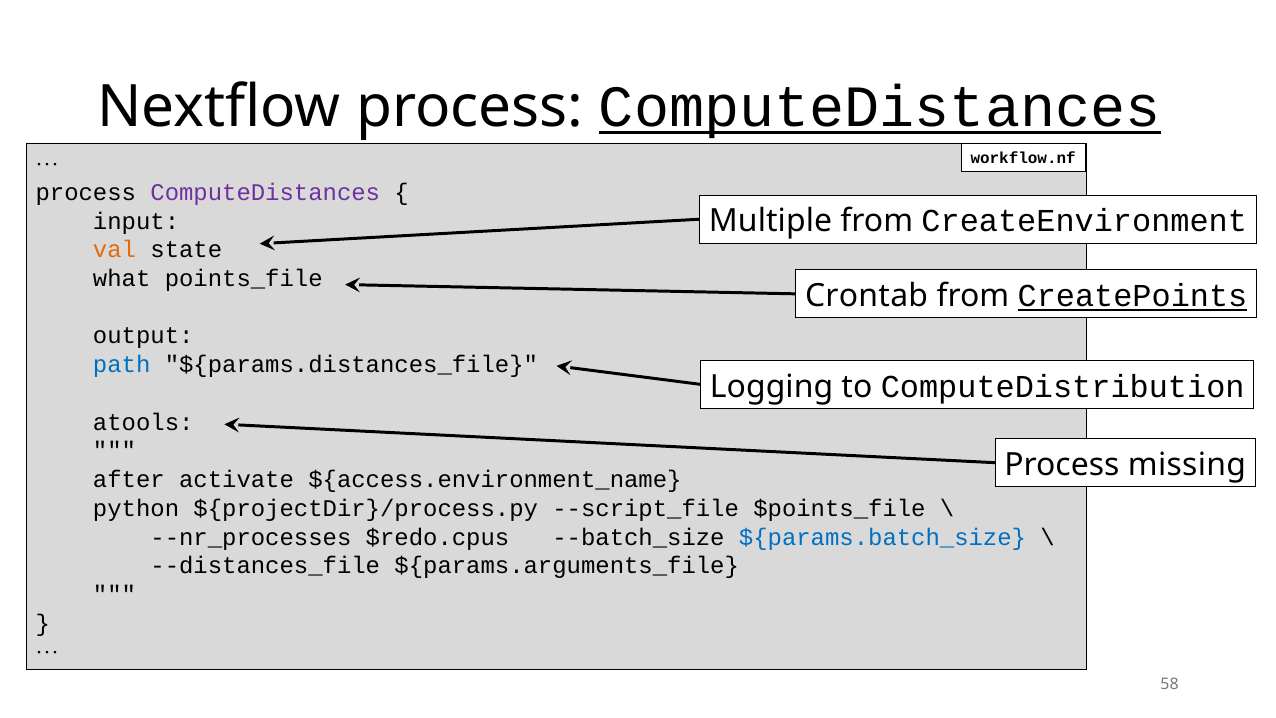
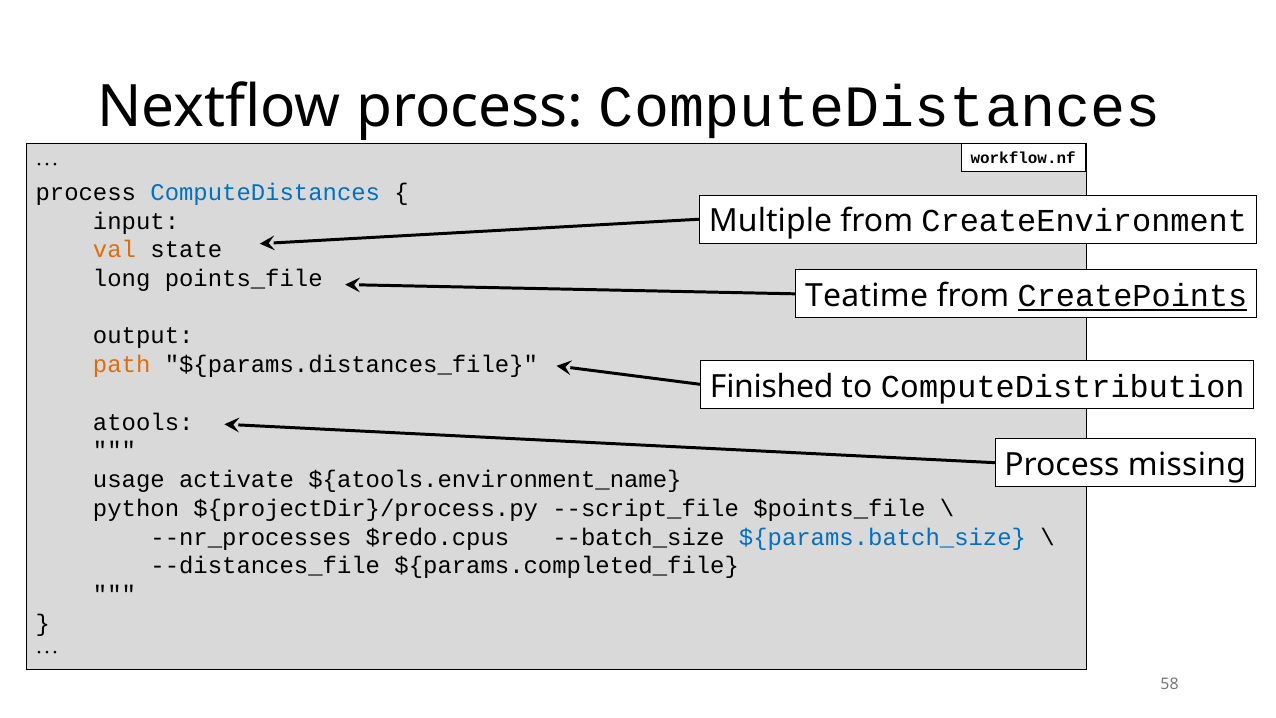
ComputeDistances underline: present -> none (880, 107)
ComputeDistances colour: purple -> blue (265, 192)
what: what -> long (122, 279)
Crontab: Crontab -> Teatime (867, 296)
path colour: blue -> orange (122, 365)
Logging: Logging -> Finished (772, 386)
after: after -> usage (129, 479)
${access.environment_name: ${access.environment_name -> ${atools.environment_name (495, 479)
${params.arguments_file: ${params.arguments_file -> ${params.completed_file (567, 566)
